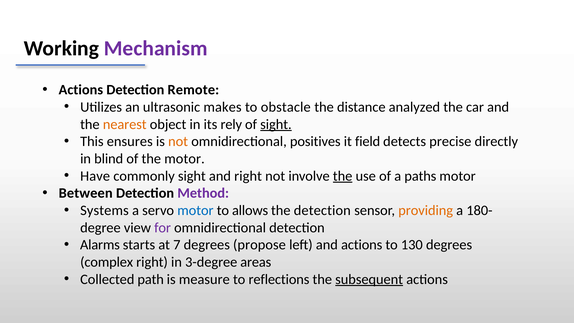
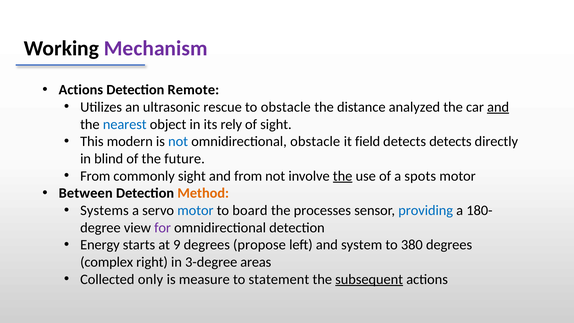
makes: makes -> rescue (223, 107)
and underline: none -> present (498, 107)
nearest colour: orange -> blue (125, 124)
sight underline: present -> none (276, 124)
ensures: ensures -> modern (130, 141)
not colour: orange -> blue (178, 141)
omnidirectional positives: positives -> obstacle (315, 141)
detects precise: precise -> detects (450, 141)
the motor: motor -> future (185, 159)
Have: Have -> From (95, 176)
and right: right -> from (248, 176)
paths: paths -> spots (420, 176)
Method colour: purple -> orange (203, 193)
allows: allows -> board (250, 210)
the detection: detection -> processes (322, 210)
providing colour: orange -> blue (426, 210)
Alarms: Alarms -> Energy (100, 245)
7: 7 -> 9 (177, 245)
and actions: actions -> system (362, 245)
130: 130 -> 380 (412, 245)
path: path -> only (151, 279)
reflections: reflections -> statement (279, 279)
